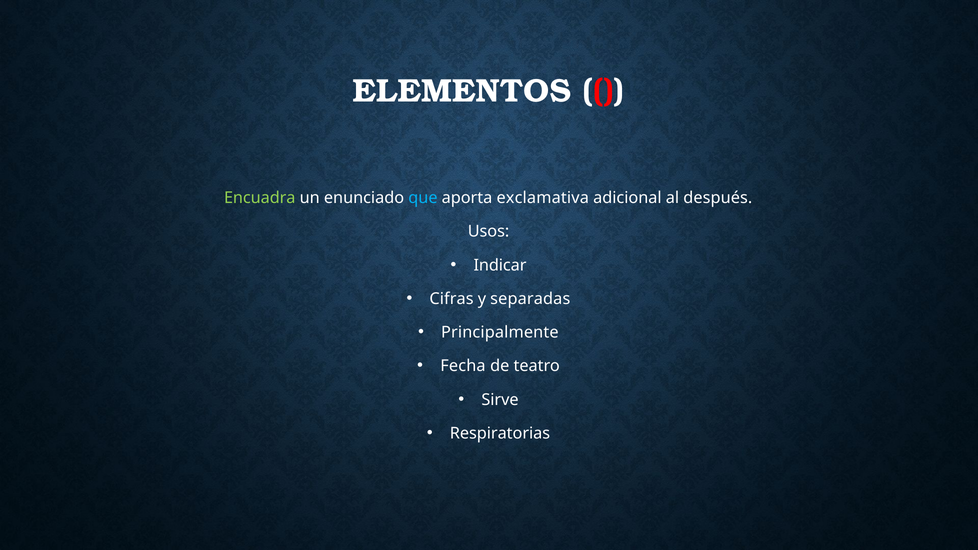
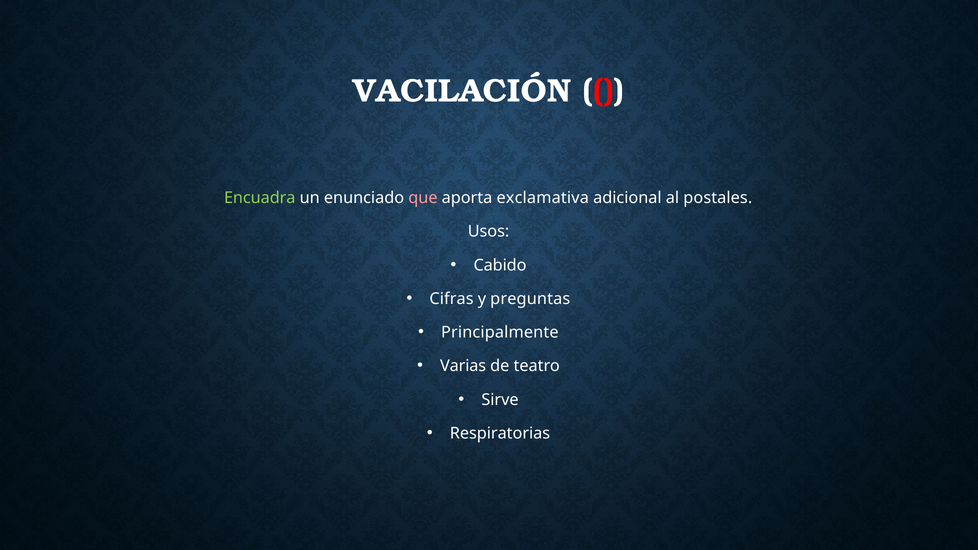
ELEMENTOS: ELEMENTOS -> VACILACIÓN (462, 91)
que colour: light blue -> pink (423, 198)
después: después -> postales (718, 198)
Indicar: Indicar -> Cabido (500, 265)
separadas: separadas -> preguntas (530, 299)
Fecha: Fecha -> Varias (463, 366)
